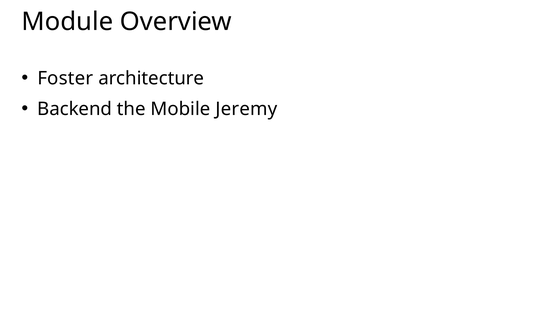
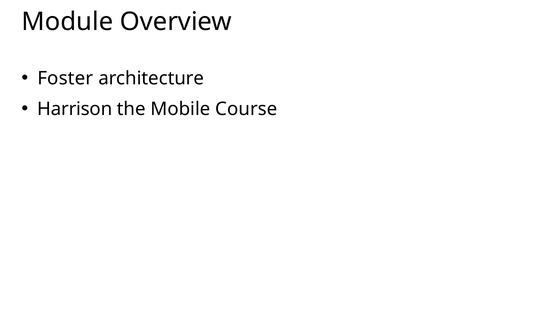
Backend: Backend -> Harrison (75, 109)
Jeremy: Jeremy -> Course (246, 109)
